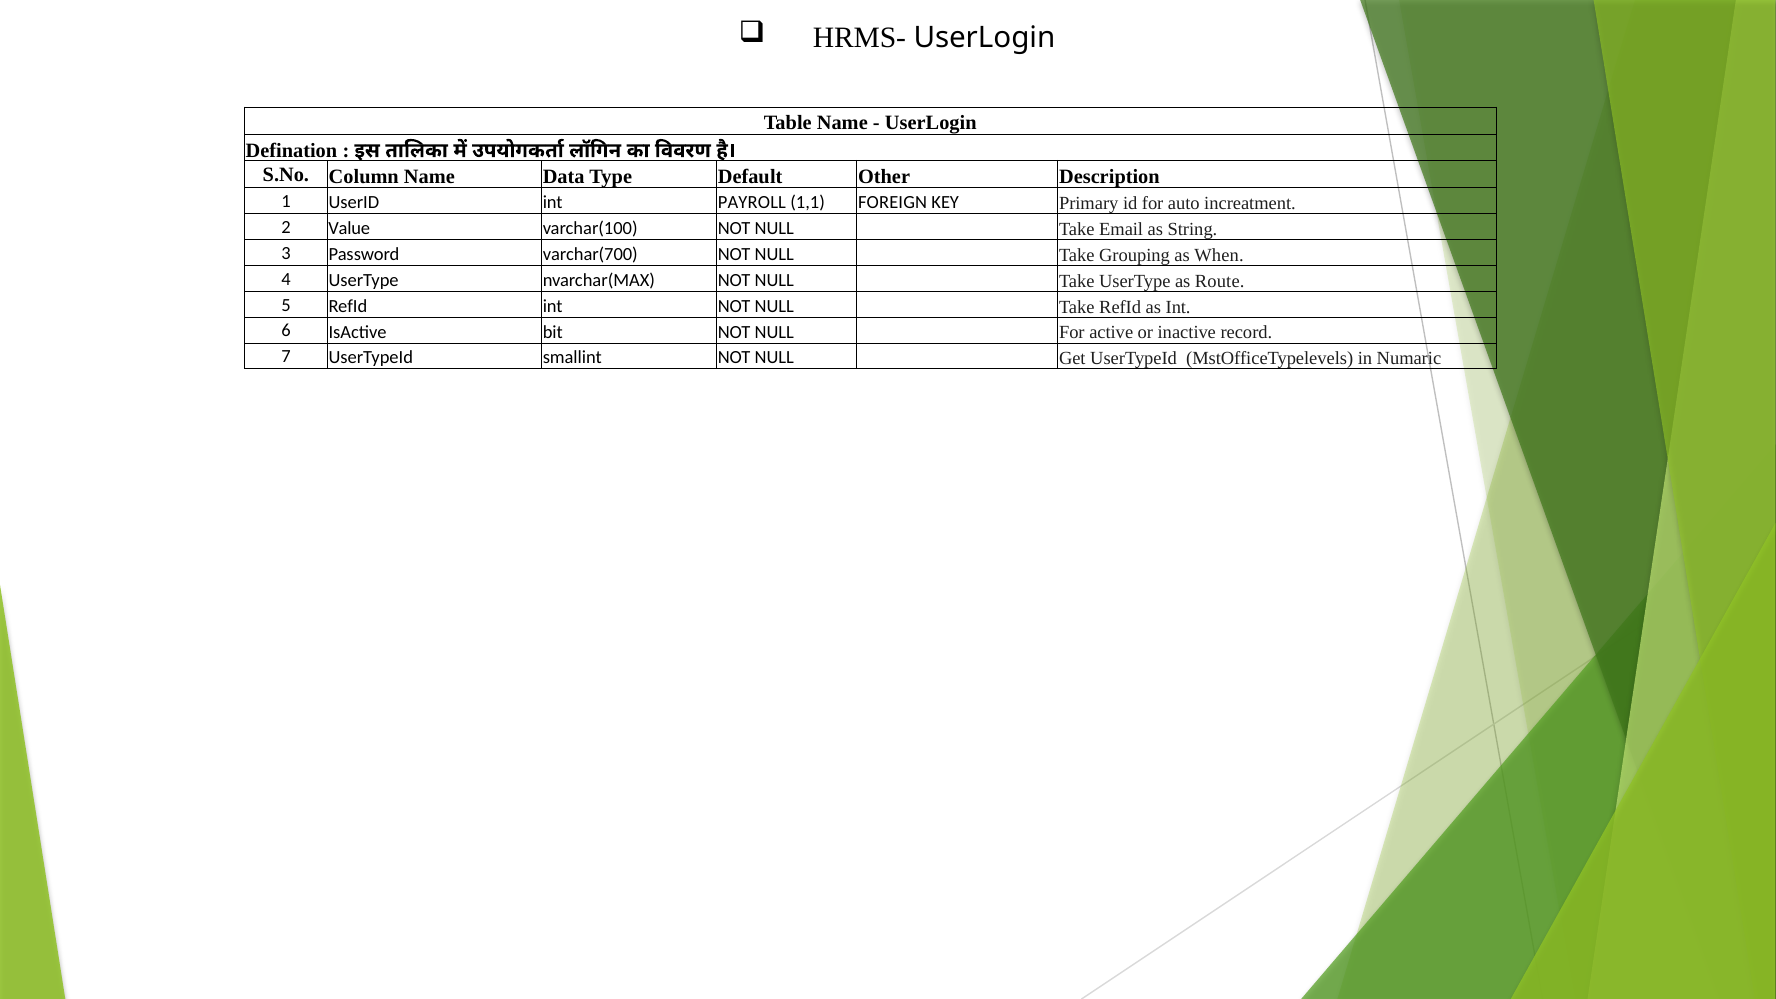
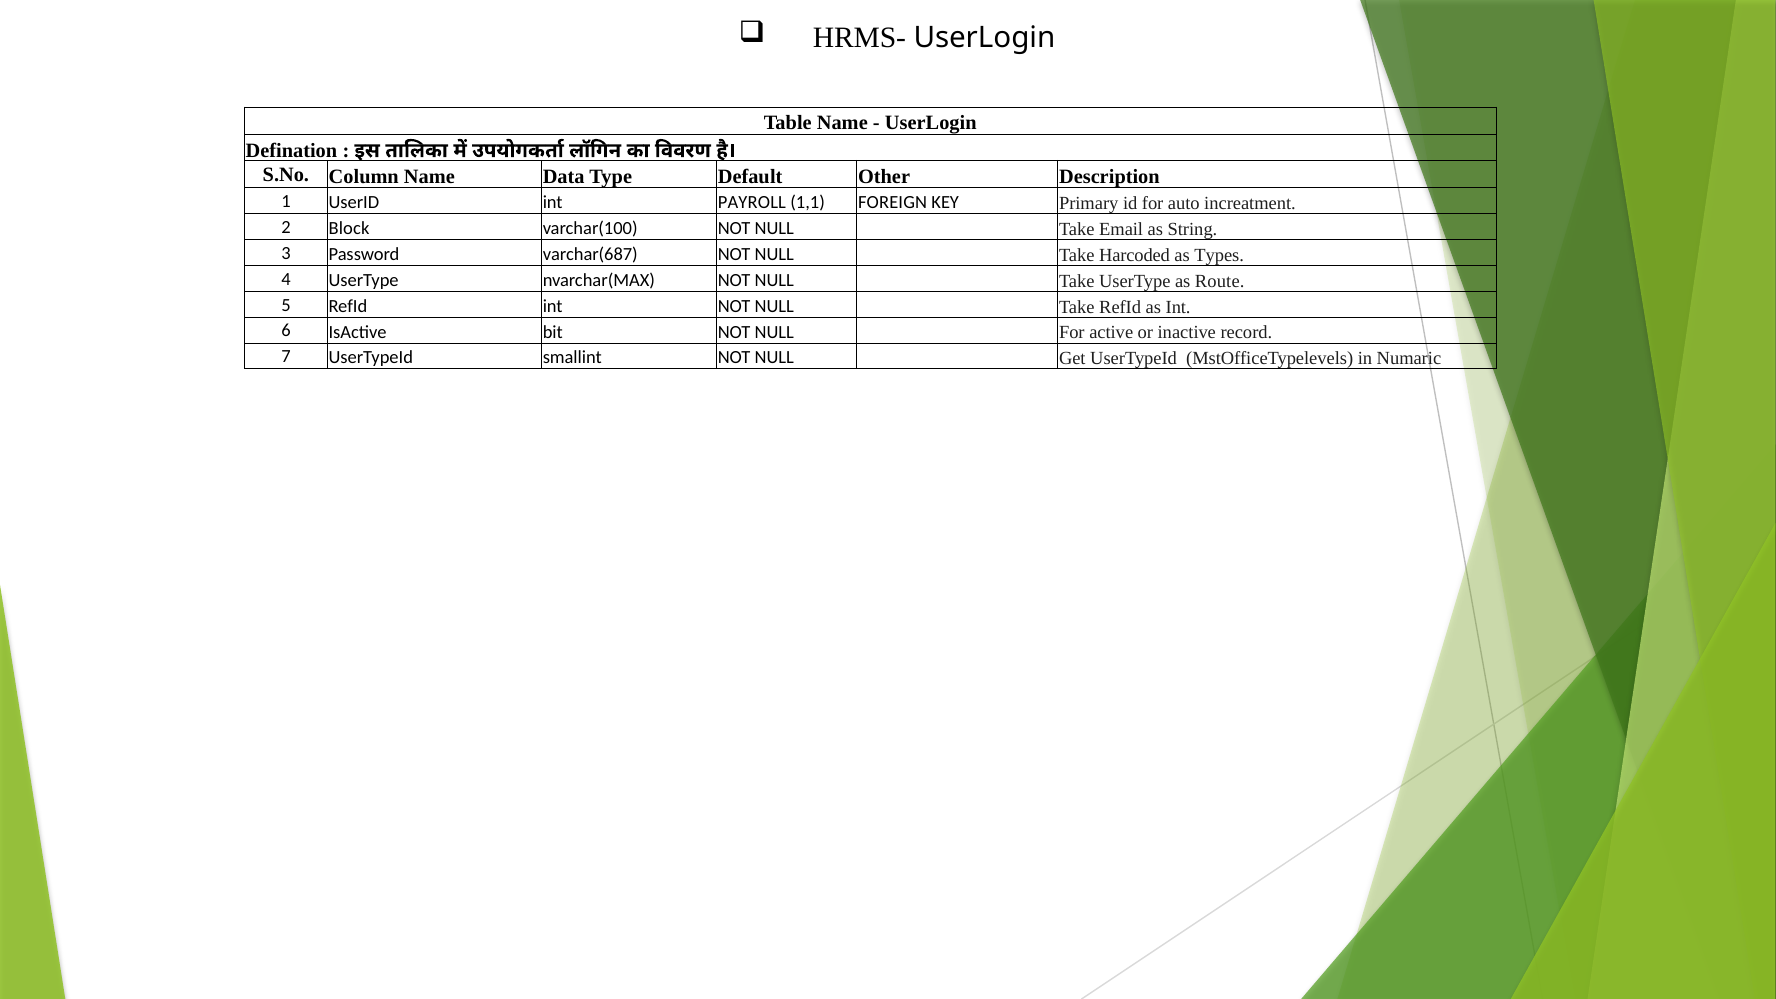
Value: Value -> Block (349, 228)
varchar(700: varchar(700 -> varchar(687 (590, 254)
Grouping: Grouping -> Harcoded (1135, 255)
When: When -> Types (1219, 255)
